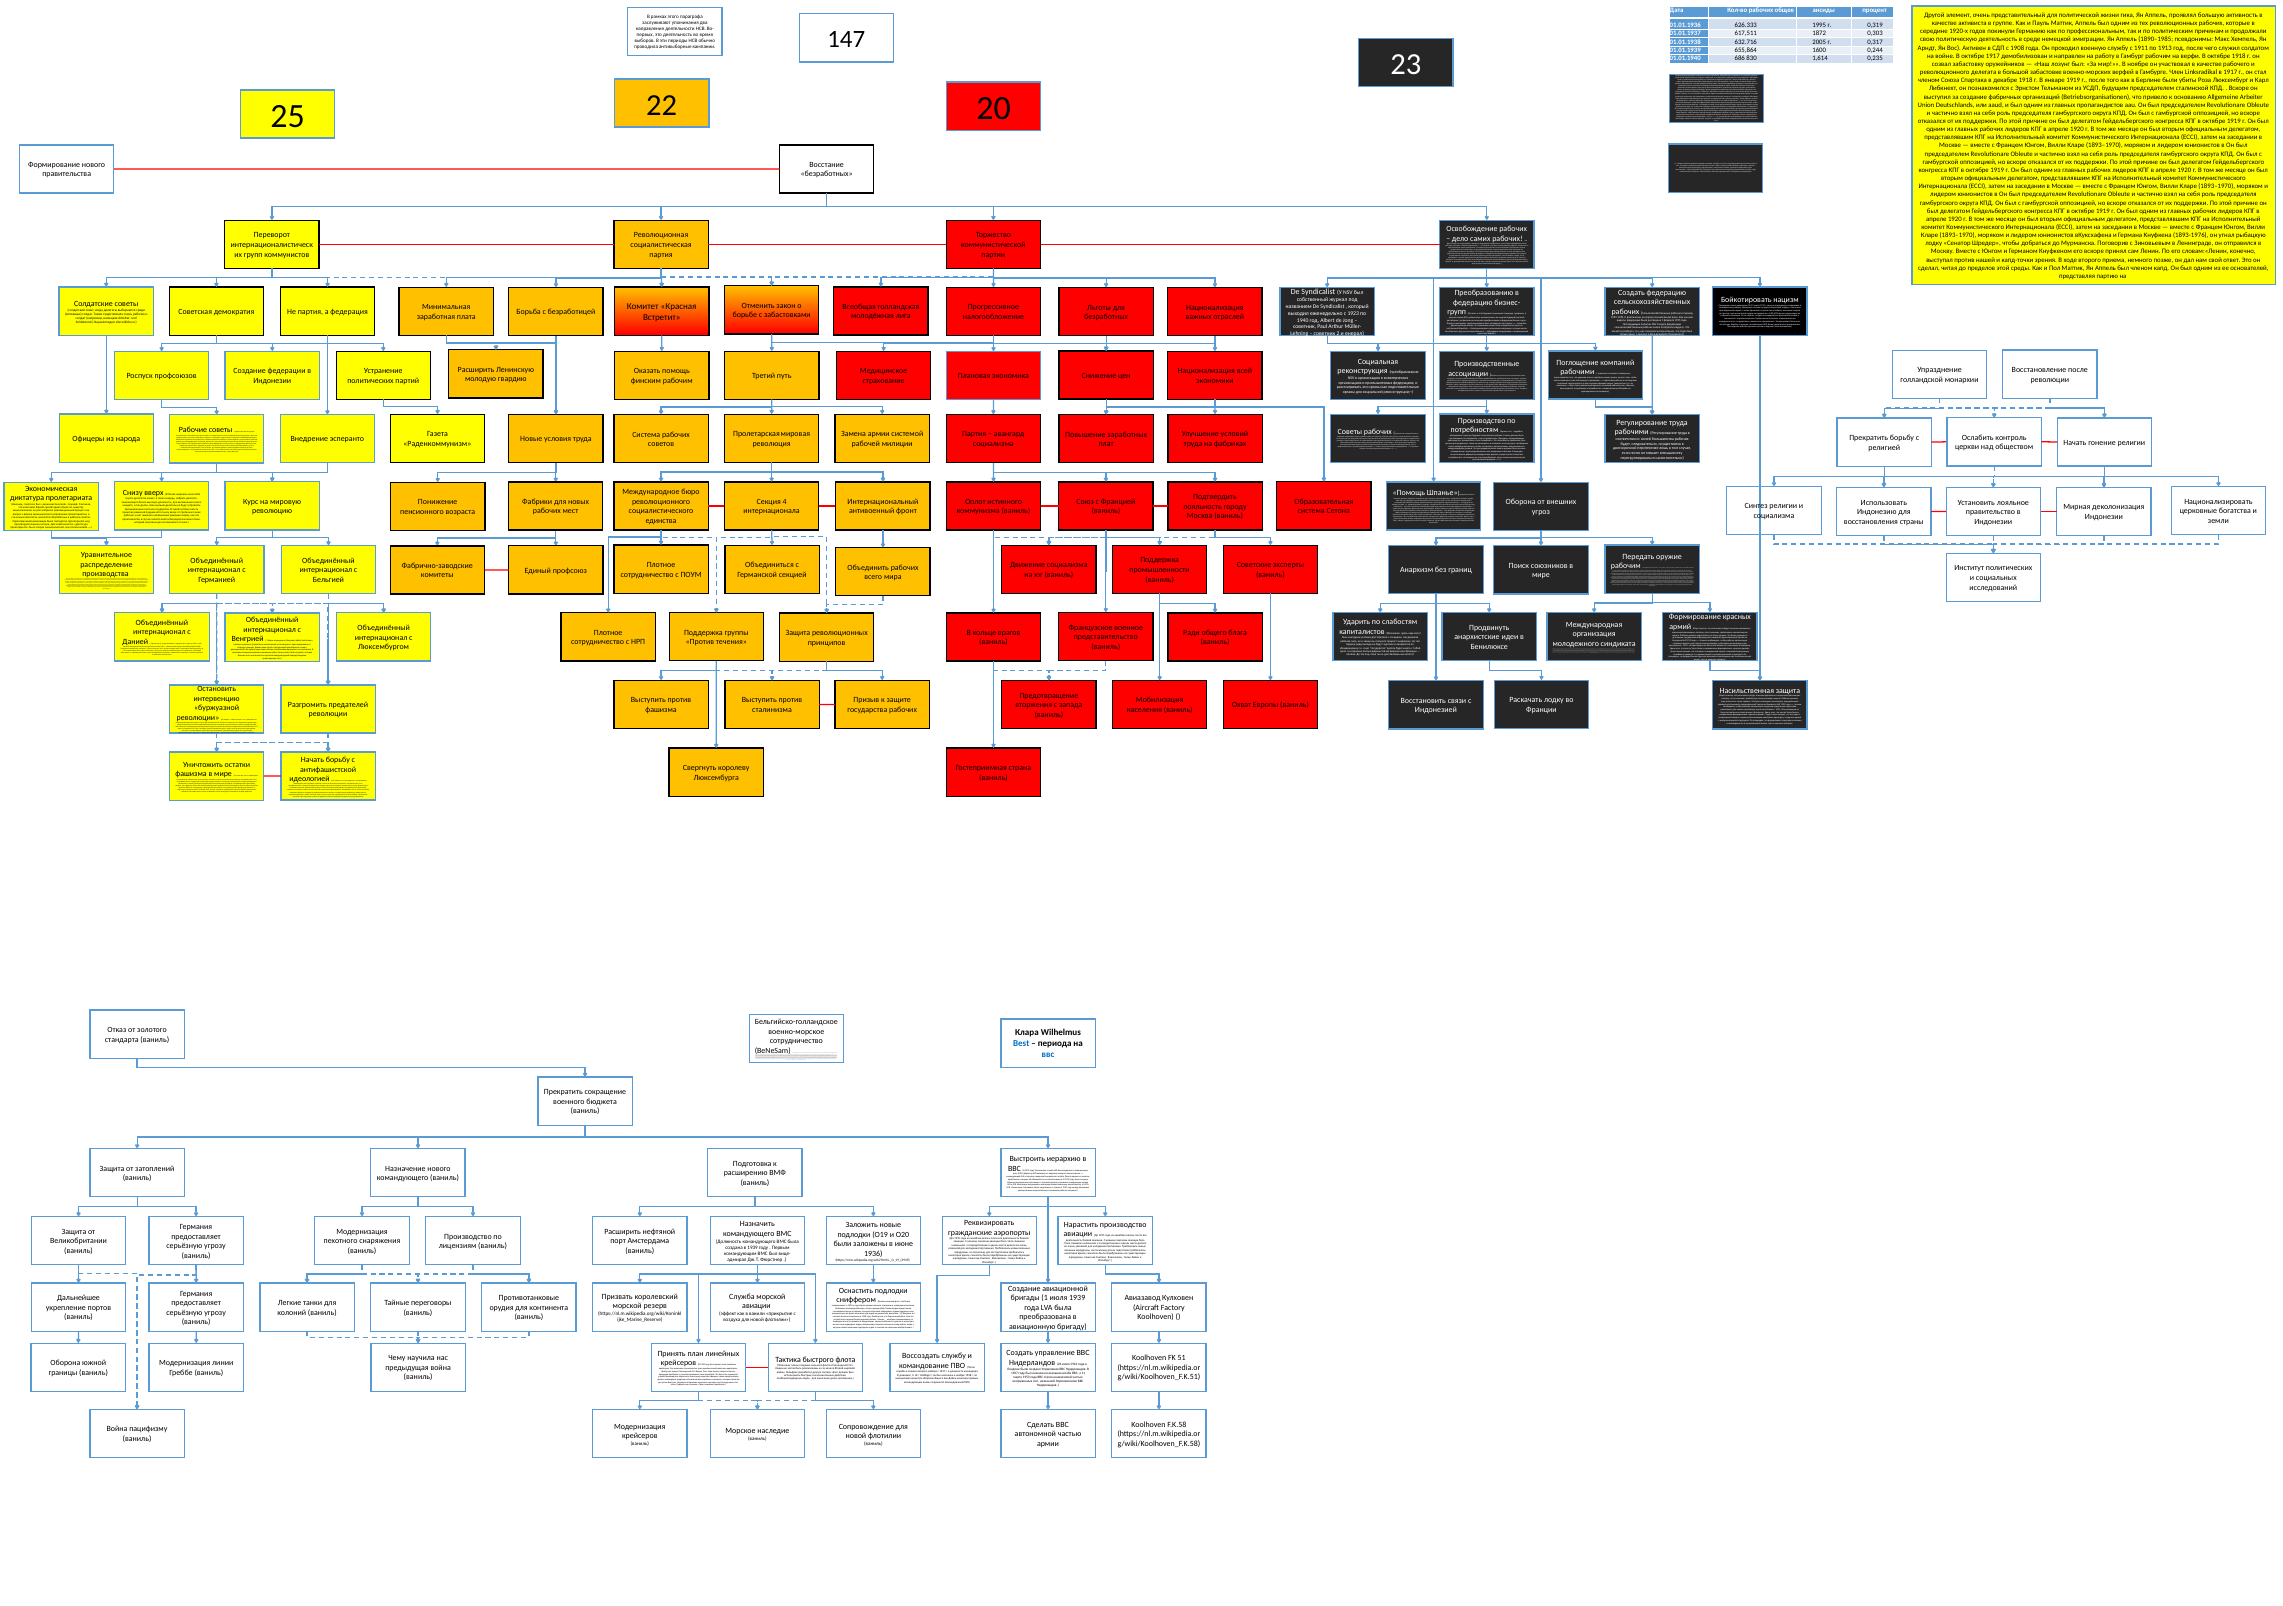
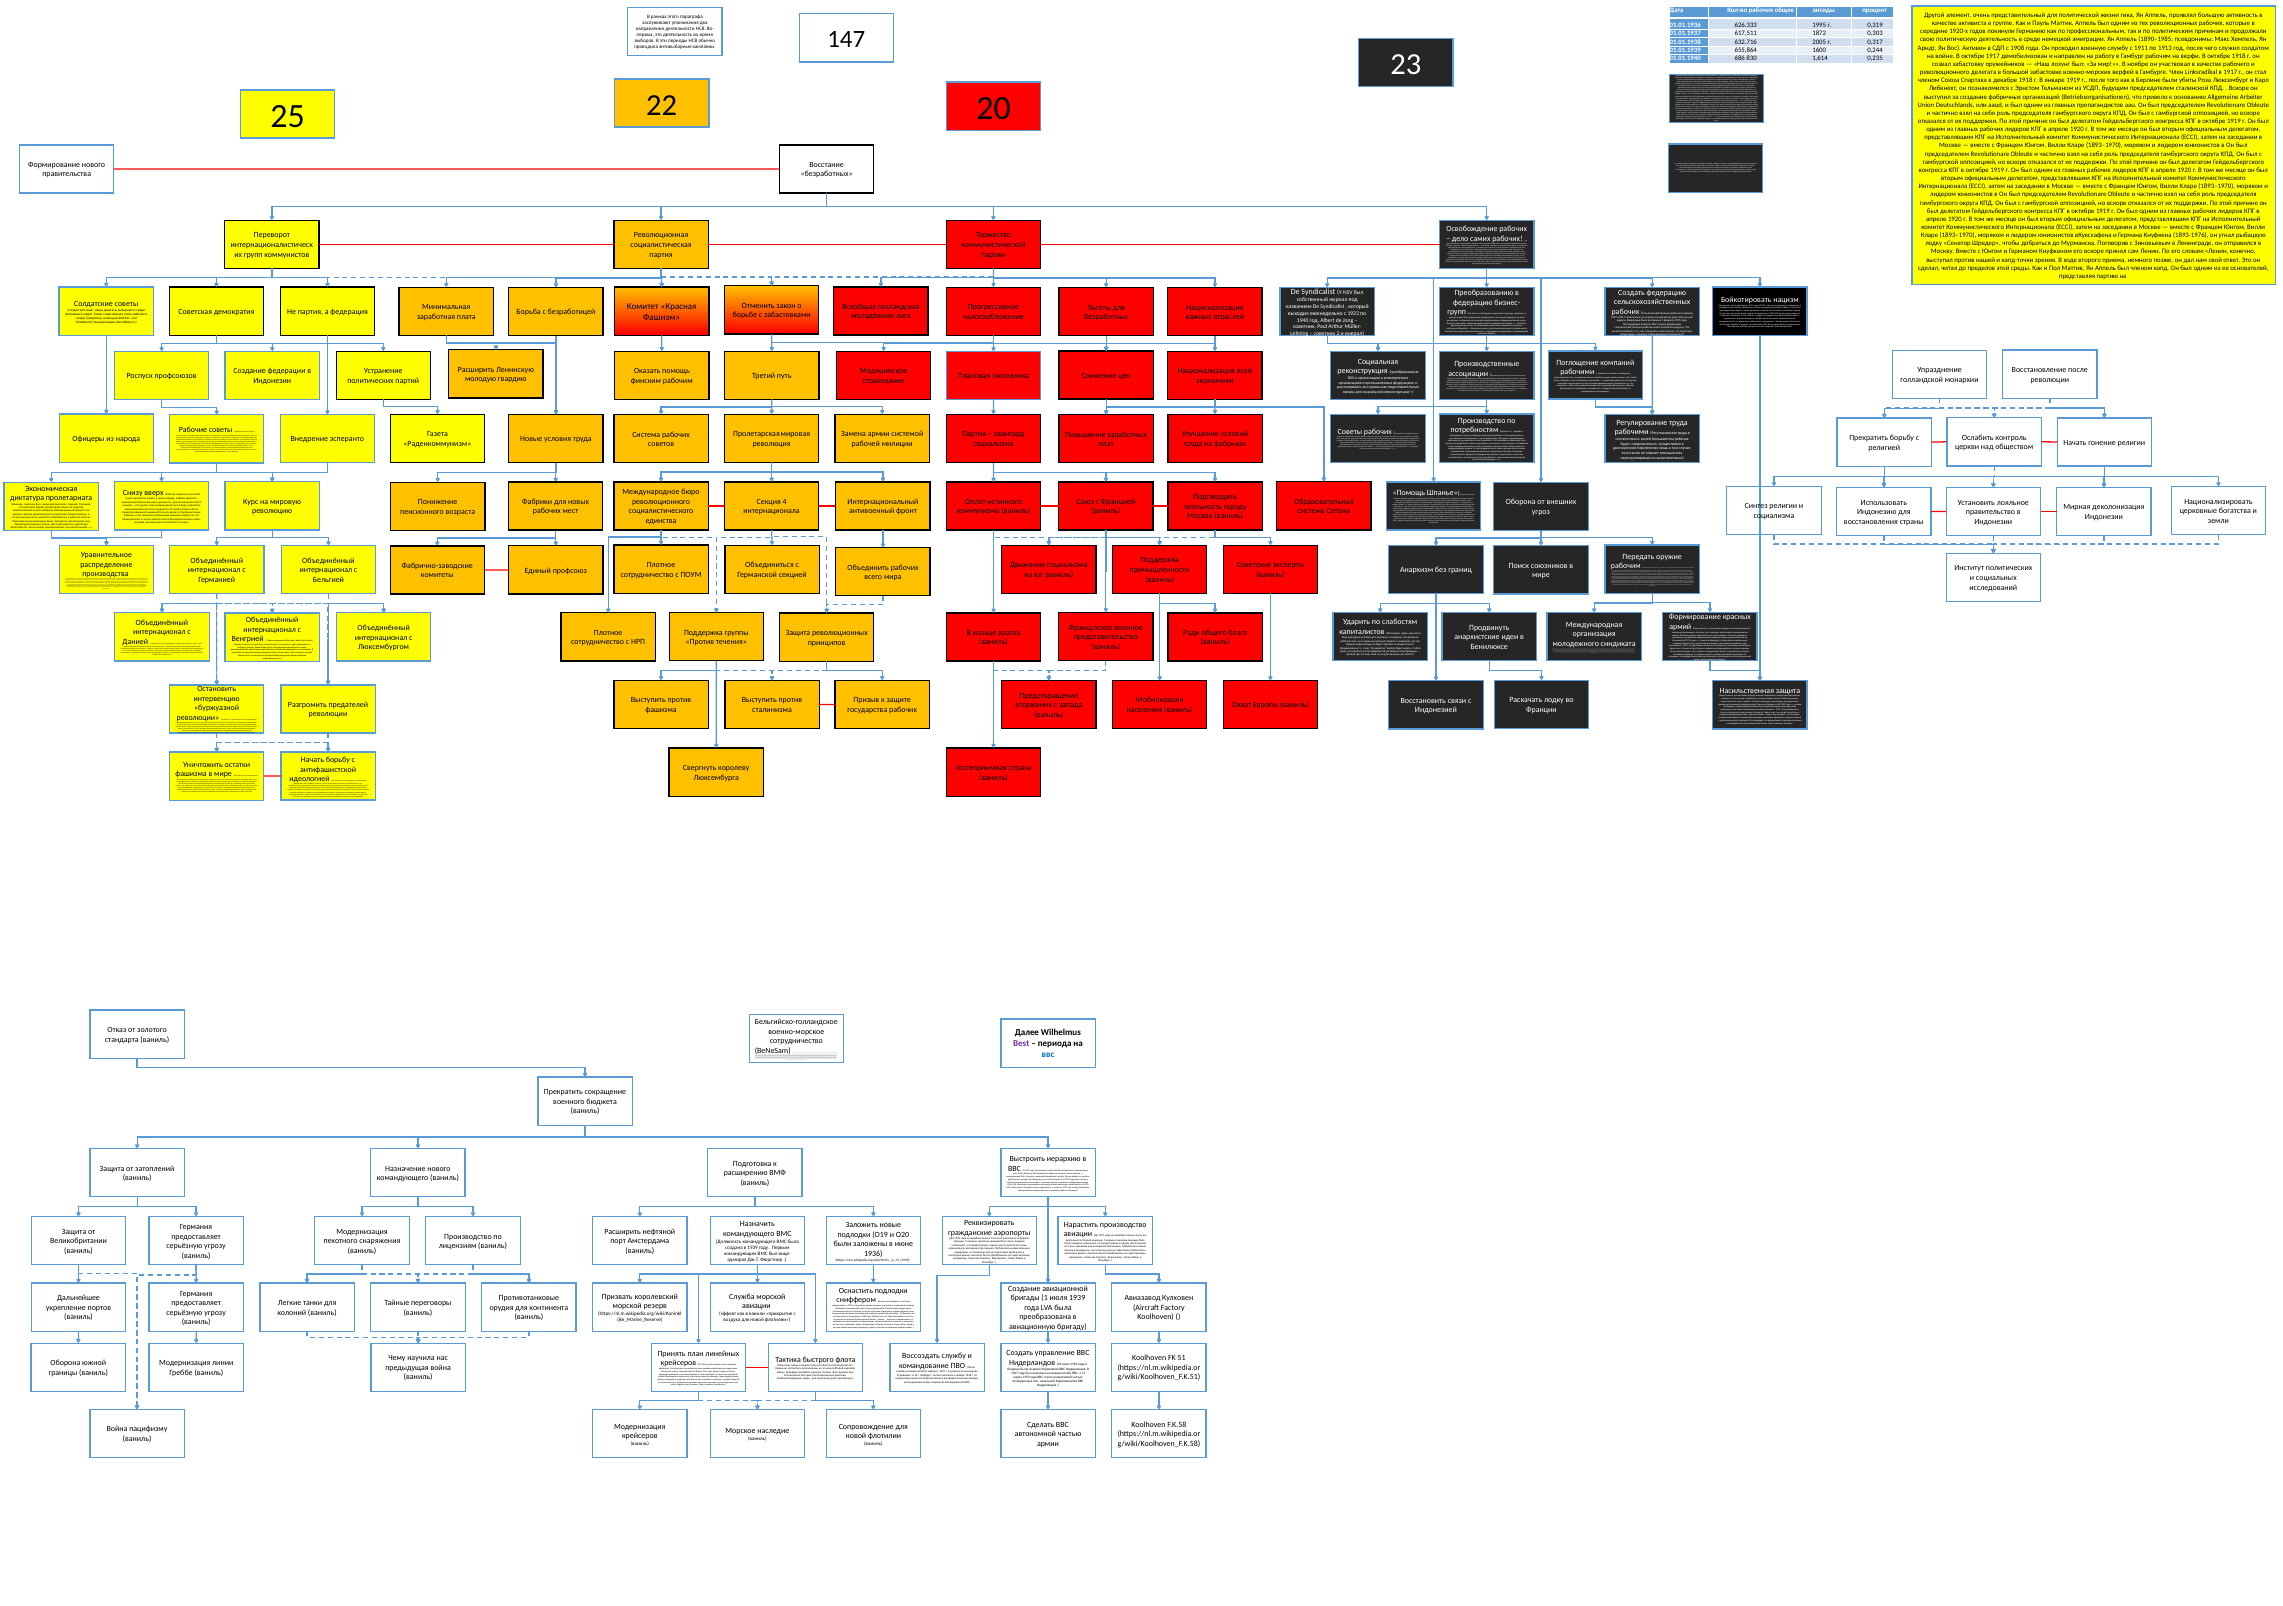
Встретит: Встретит -> Фашизм (662, 317)
Клара: Клара -> Далее (1027, 1033)
Best colour: blue -> purple (1021, 1044)
